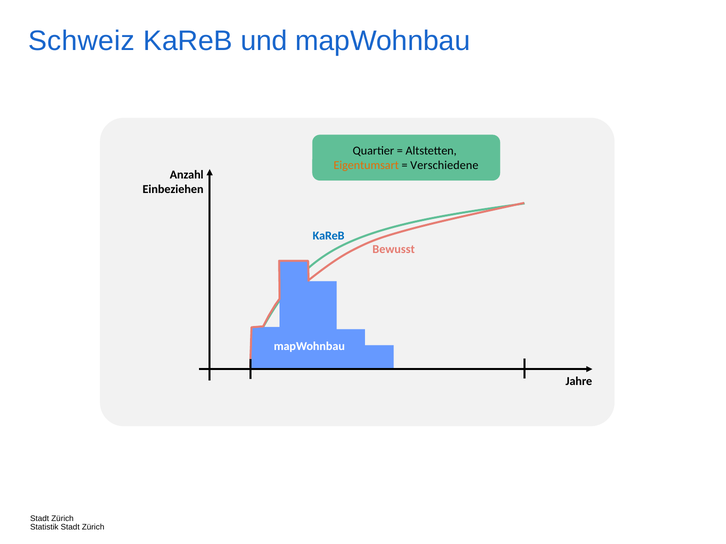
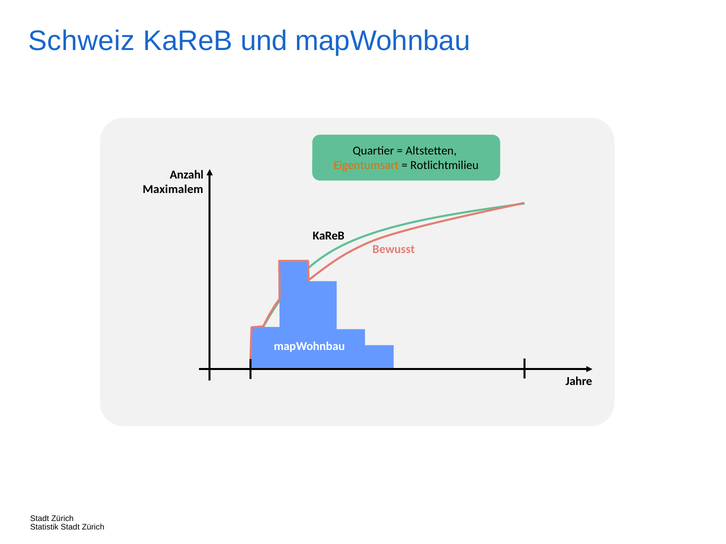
Verschiedene: Verschiedene -> Rotlichtmilieu (444, 165)
Einbeziehen: Einbeziehen -> Maximalem (173, 189)
KaReB colour: blue -> black (329, 236)
